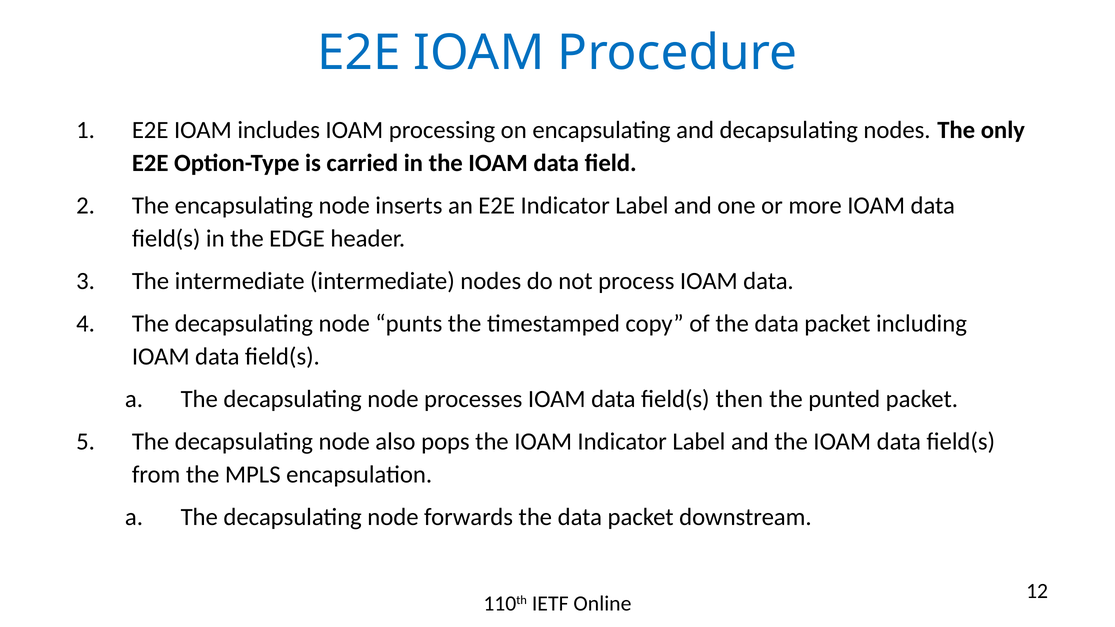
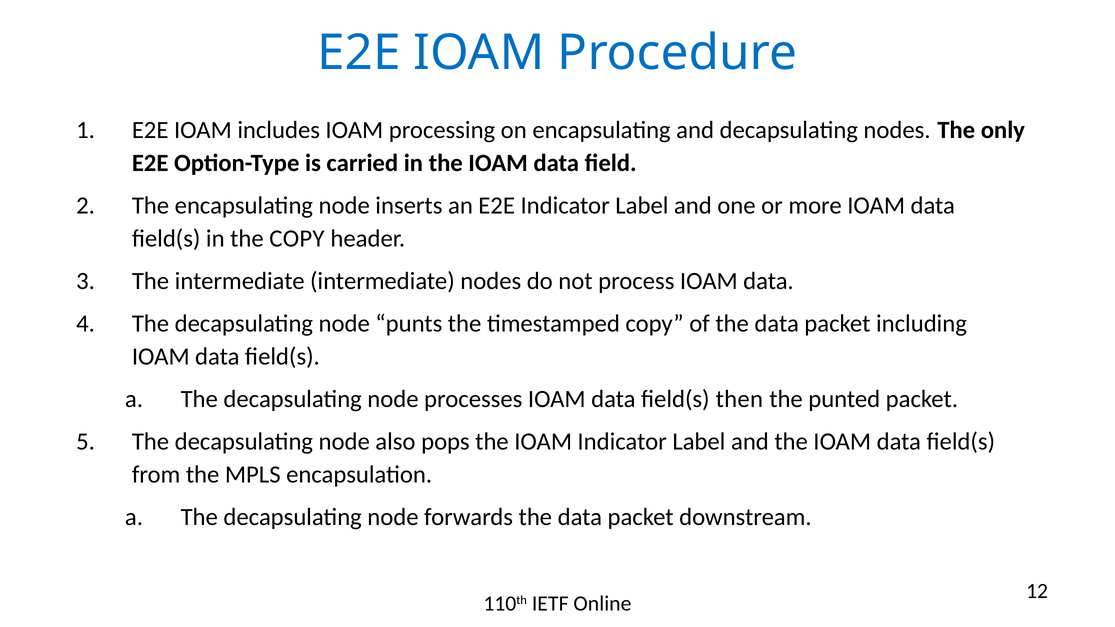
the EDGE: EDGE -> COPY (297, 239)
